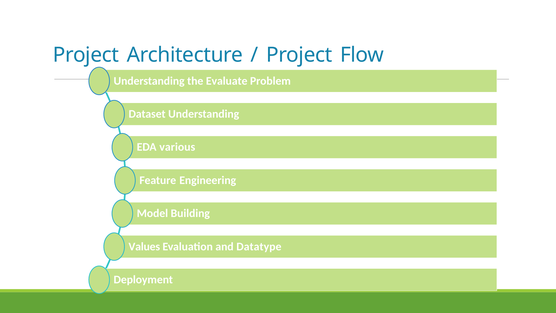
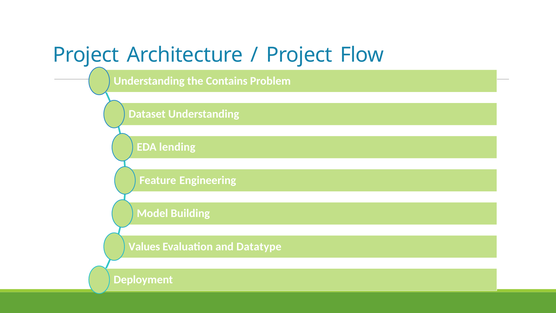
Evaluate: Evaluate -> Contains (227, 81)
various: various -> lending (177, 147)
